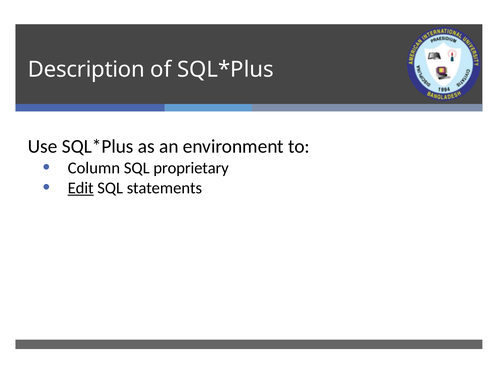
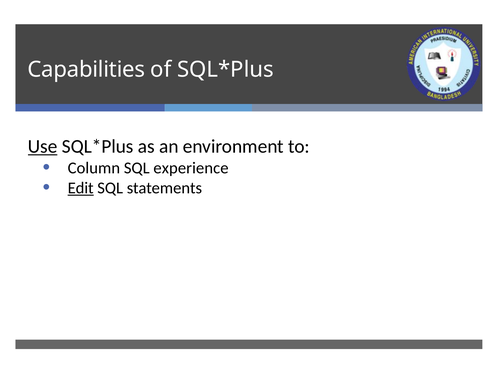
Description: Description -> Capabilities (86, 69)
Use underline: none -> present (43, 146)
proprietary: proprietary -> experience (191, 168)
